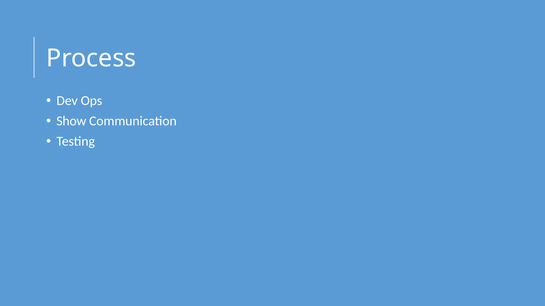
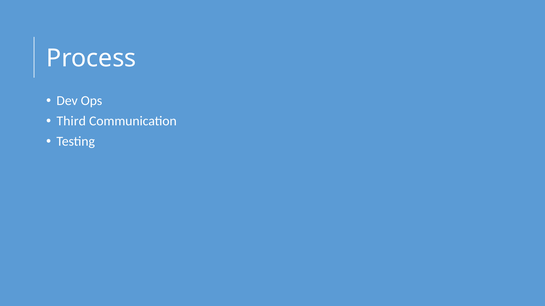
Show: Show -> Third (71, 121)
